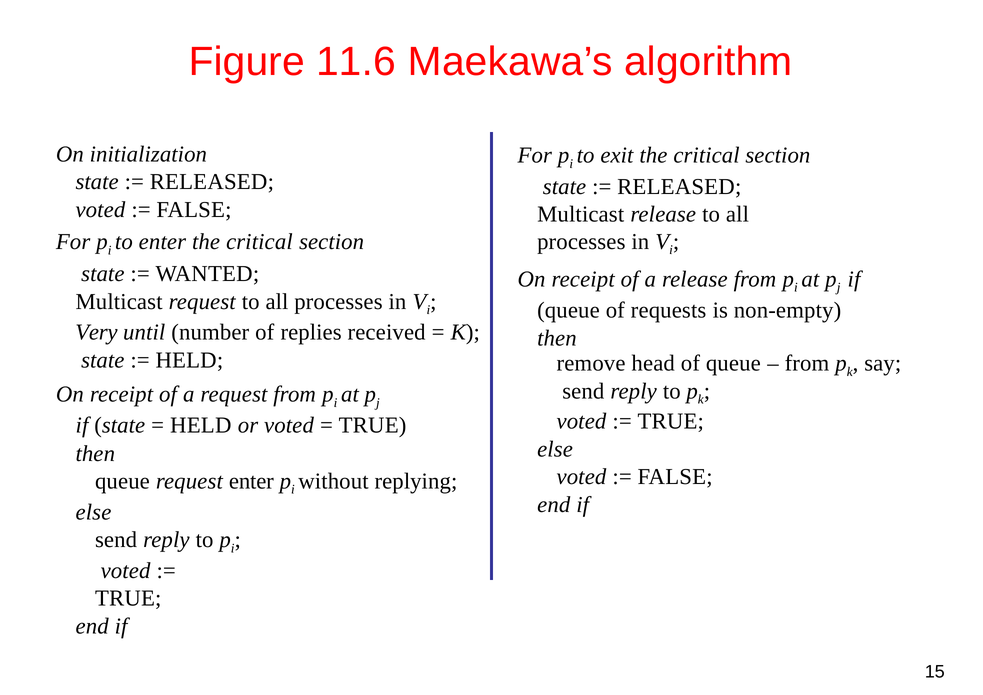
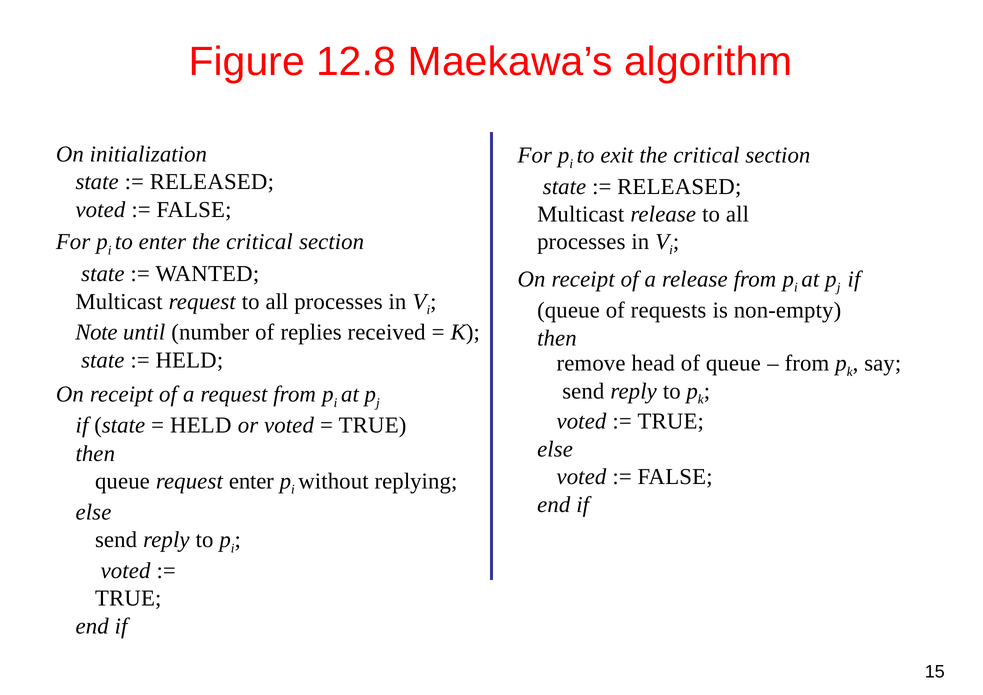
11.6: 11.6 -> 12.8 (356, 62)
Very: Very -> Note (96, 333)
